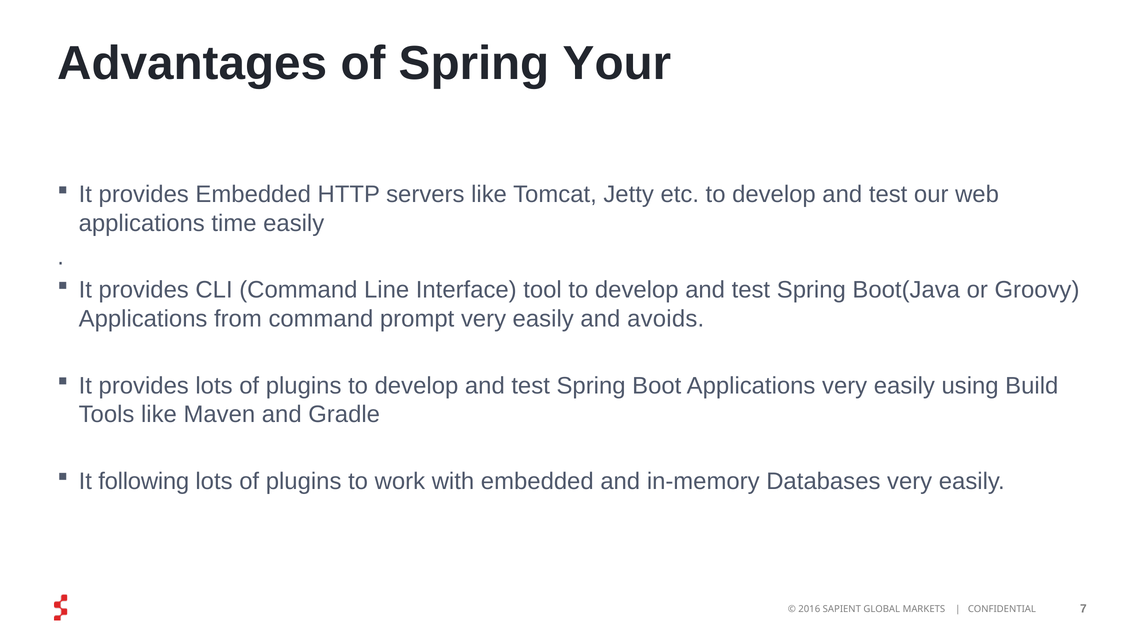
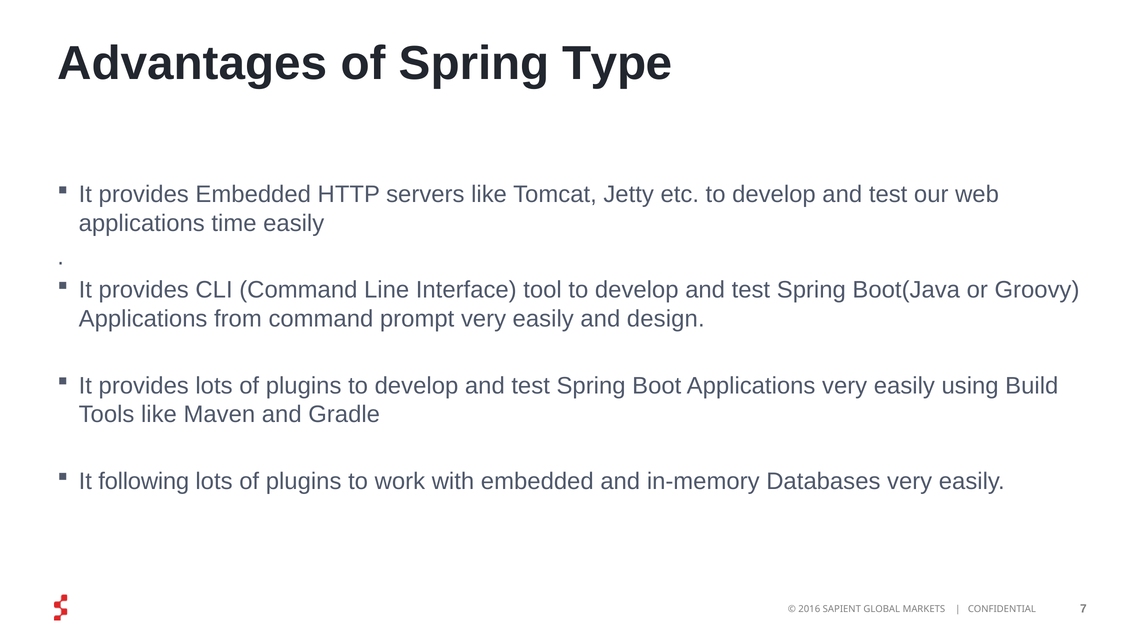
Your: Your -> Type (617, 64)
avoids: avoids -> design (666, 319)
